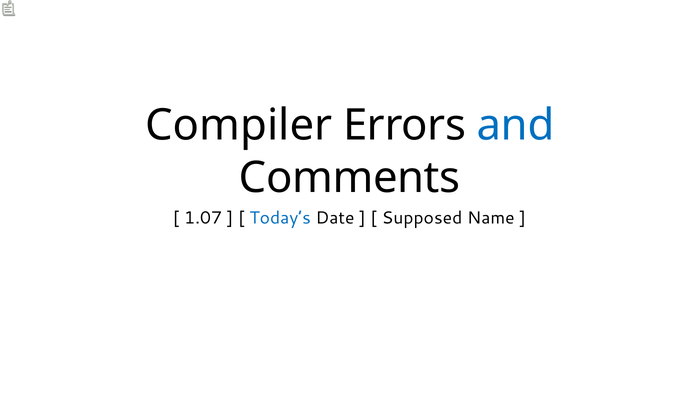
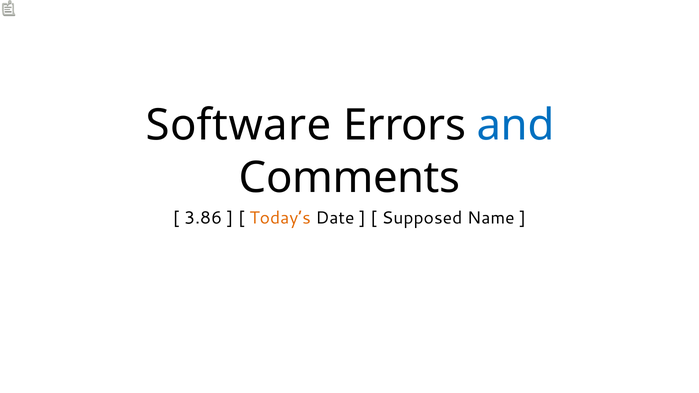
Compiler: Compiler -> Software (239, 126)
1.07: 1.07 -> 3.86 (203, 218)
Today’s colour: blue -> orange (280, 218)
